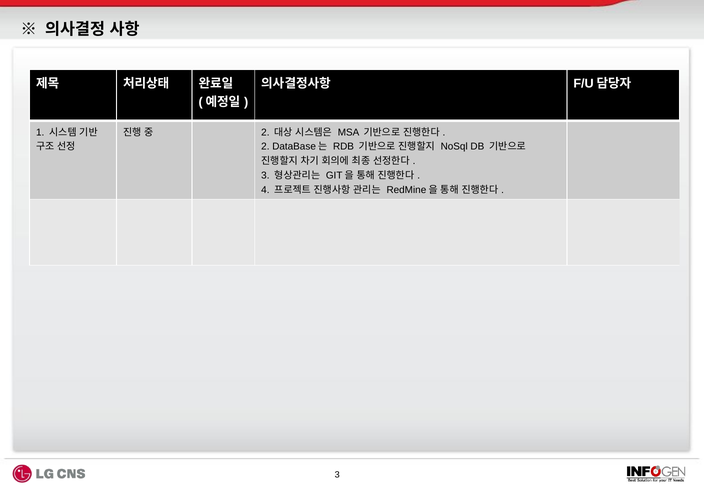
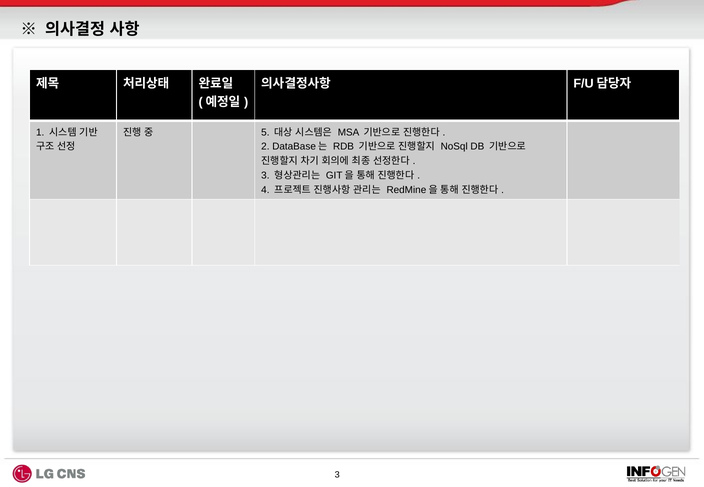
2: 2 -> 5 (265, 132)
